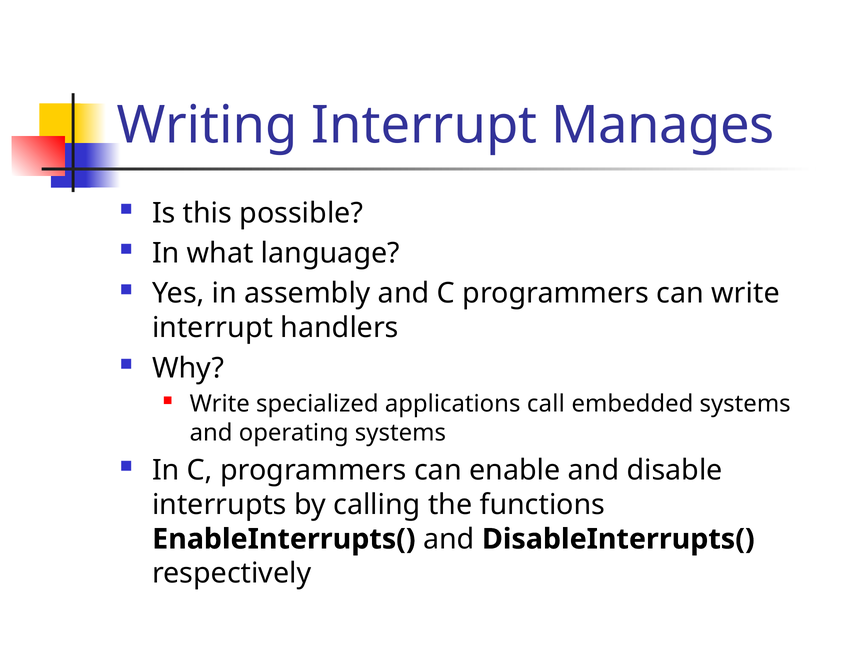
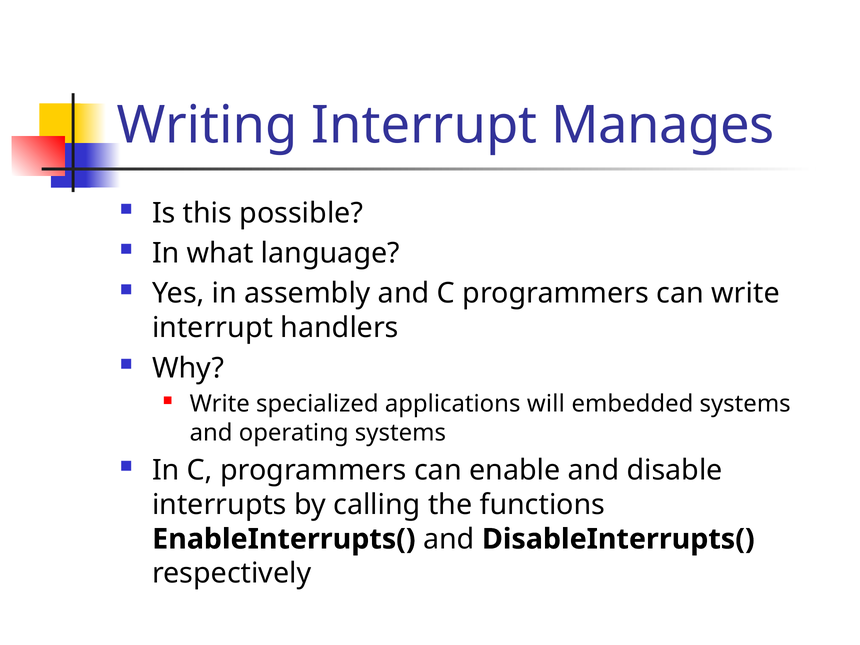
call: call -> will (546, 404)
